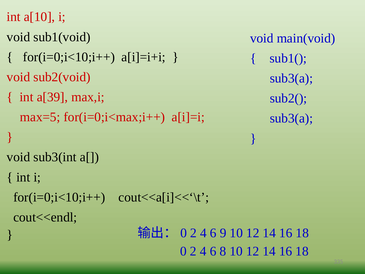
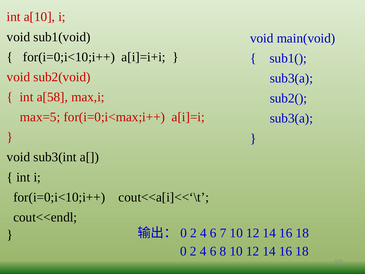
a[39: a[39 -> a[58 (52, 97)
9: 9 -> 7 (223, 233)
